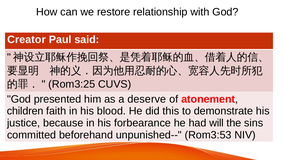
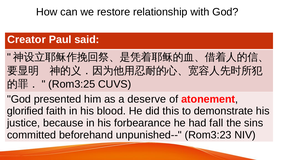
children: children -> glorified (25, 111)
will: will -> fall (216, 123)
Rom3:53: Rom3:53 -> Rom3:23 (208, 135)
